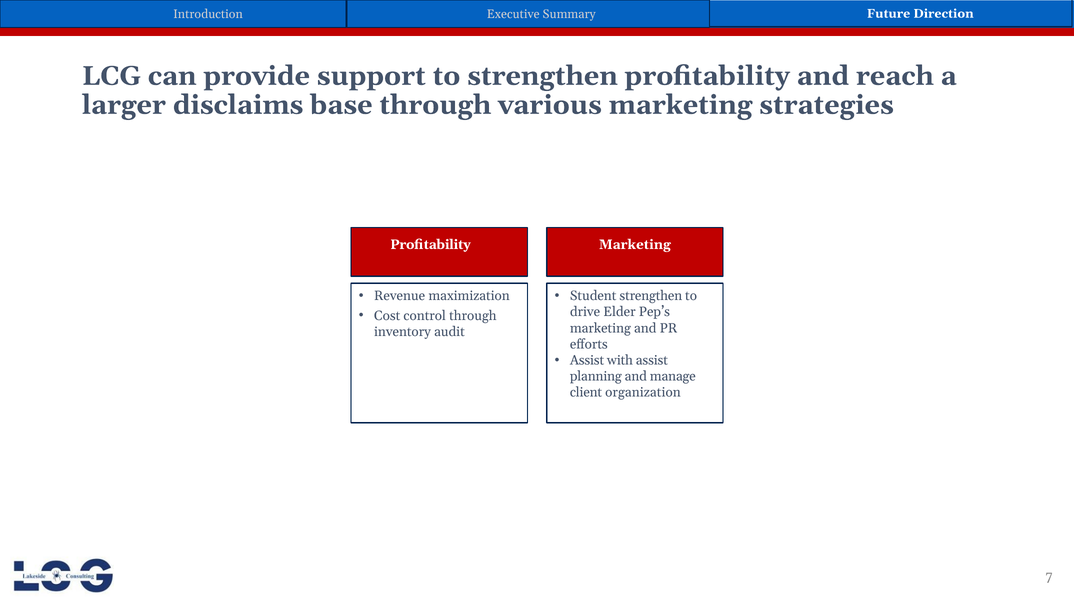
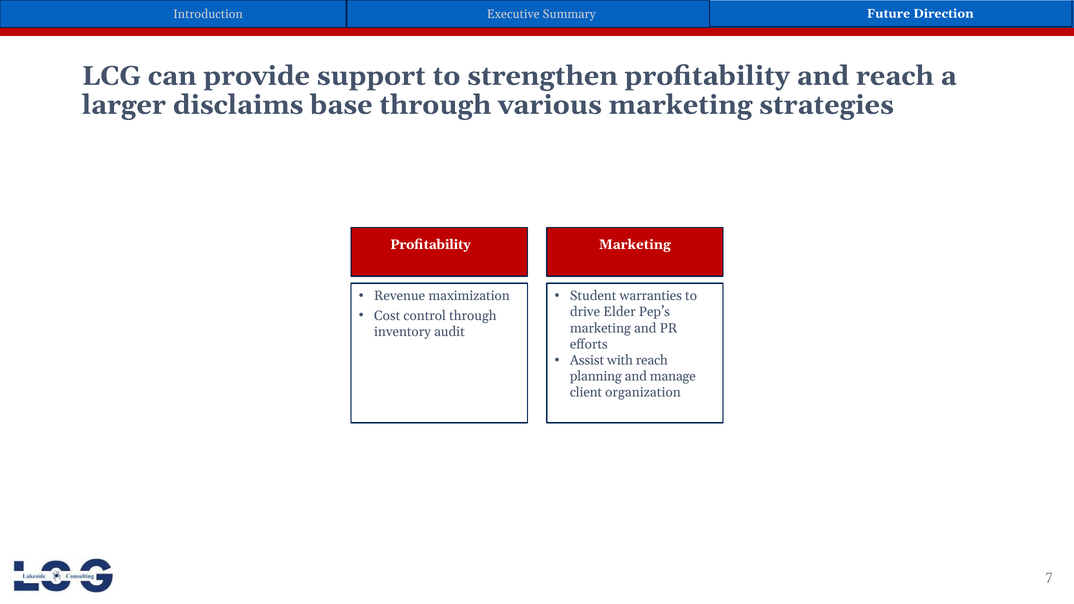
Student strengthen: strengthen -> warranties (651, 296)
with assist: assist -> reach (652, 360)
